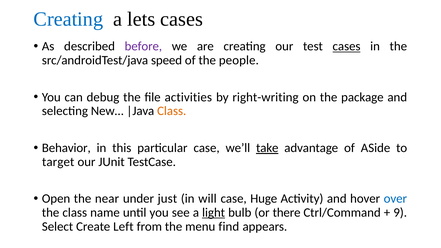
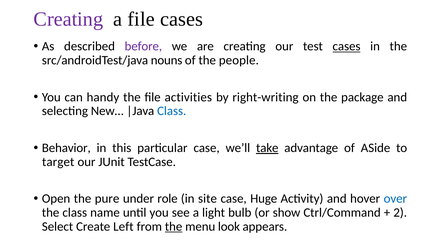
Creating colour: blue -> purple (68, 19)
a lets: lets -> file (141, 19)
speed: speed -> nouns (167, 60)
debug: debug -> handy (103, 97)
Class colour: orange -> blue (172, 111)
near: near -> pure (107, 199)
just: just -> role (168, 199)
will: will -> site (207, 199)
light underline: present -> none (214, 213)
there: there -> show (287, 213)
9: 9 -> 2 (400, 213)
the underline: none -> present (174, 226)
find: find -> look (229, 226)
